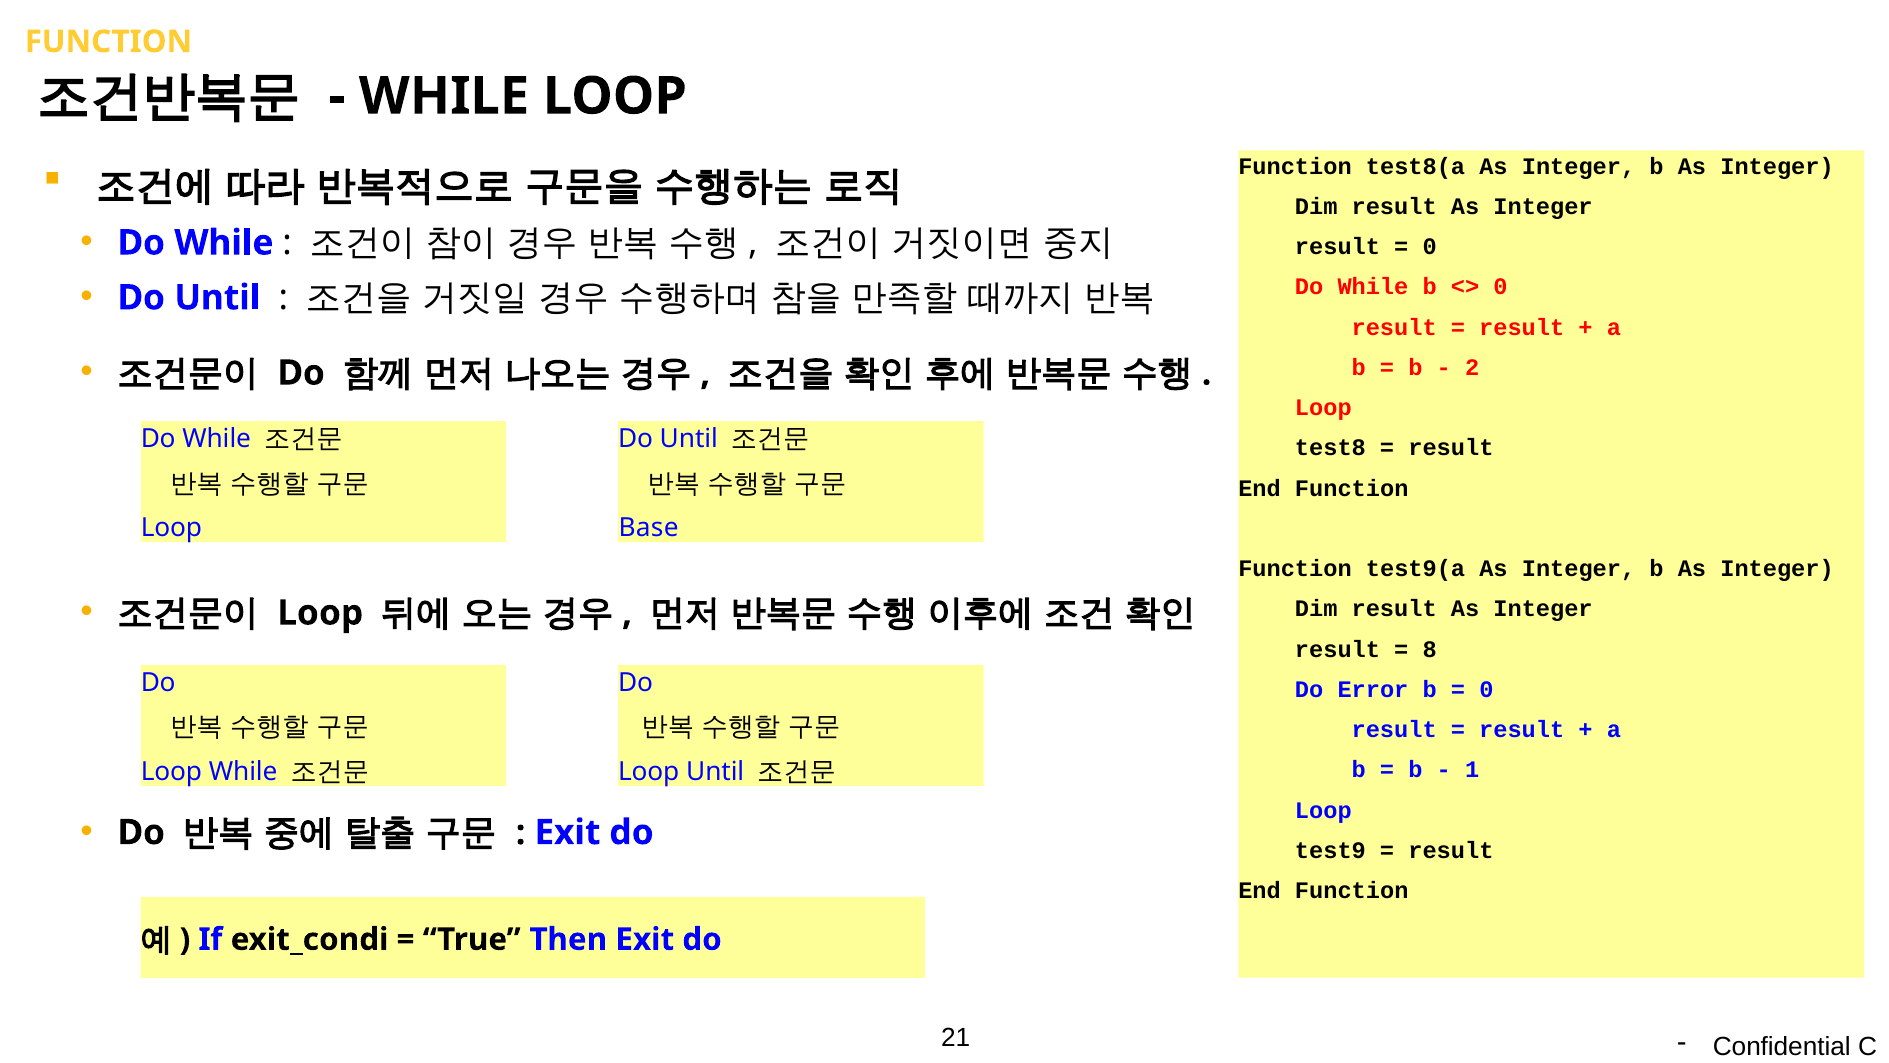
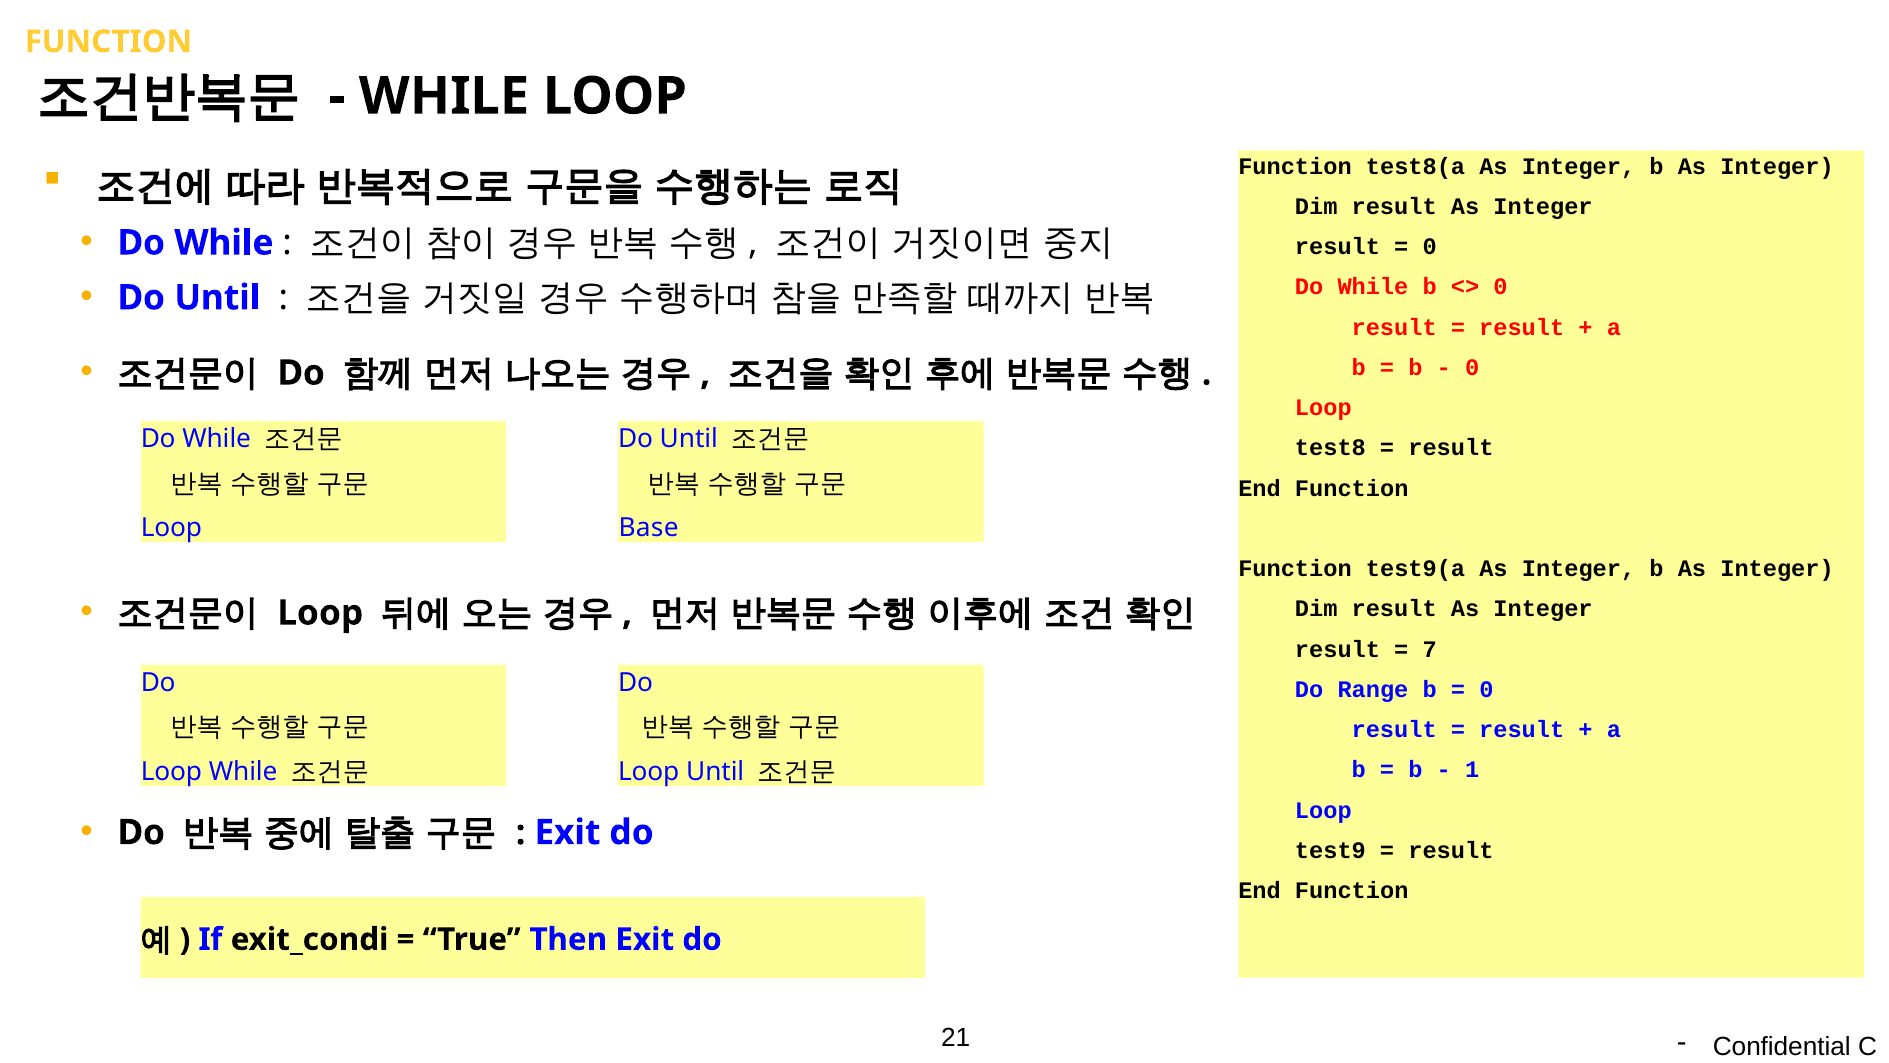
2: 2 -> 0 (1472, 367)
8: 8 -> 7 (1430, 649)
Error: Error -> Range (1373, 689)
